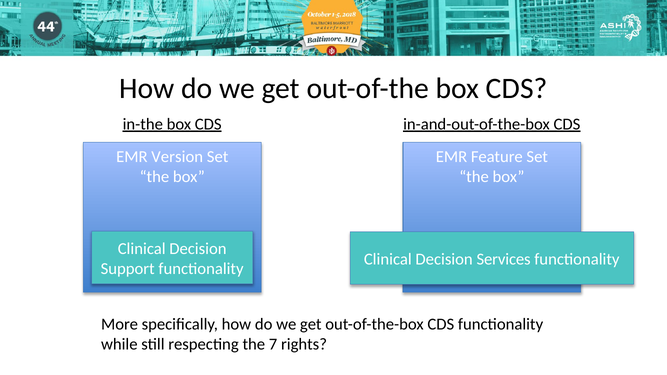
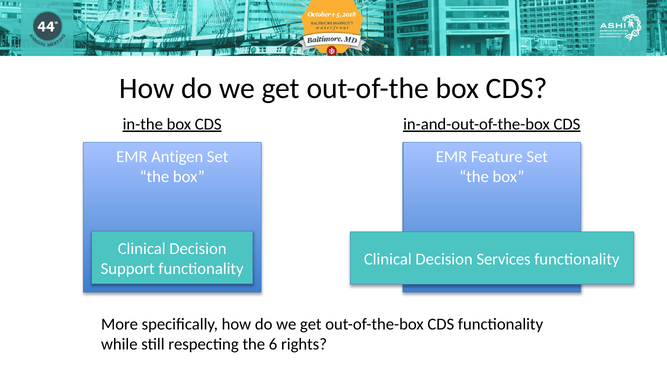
Version: Version -> Antigen (177, 157)
7: 7 -> 6 (273, 344)
